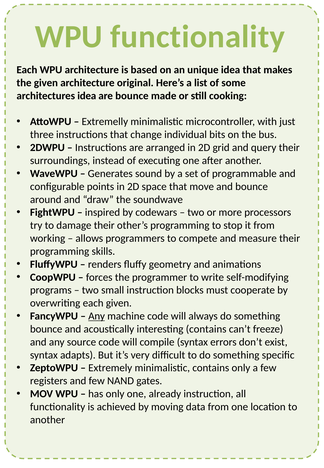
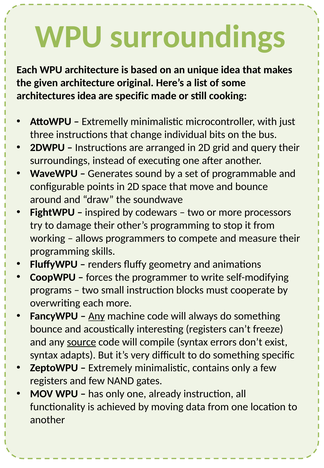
WPU functionality: functionality -> surroundings (198, 37)
are bounce: bounce -> specific (132, 96)
each given: given -> more (119, 303)
interesting contains: contains -> registers (206, 329)
source underline: none -> present (82, 342)
